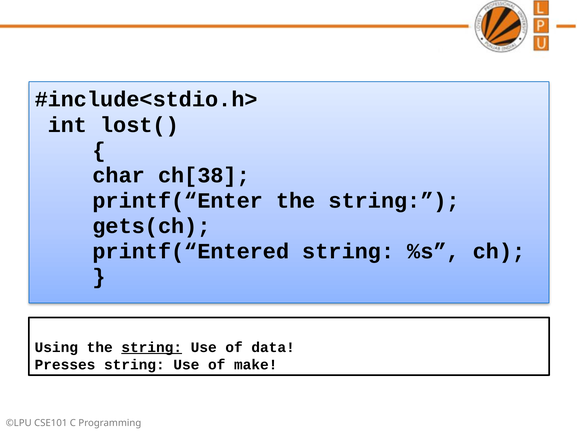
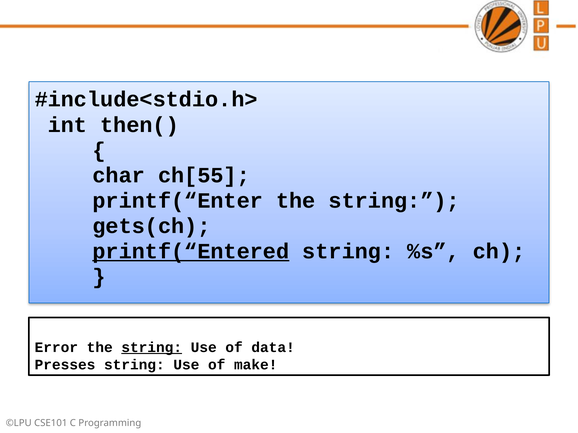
lost(: lost( -> then( (140, 125)
ch[38: ch[38 -> ch[55 (204, 176)
printf(“Entered underline: none -> present (191, 252)
Using: Using -> Error (56, 348)
